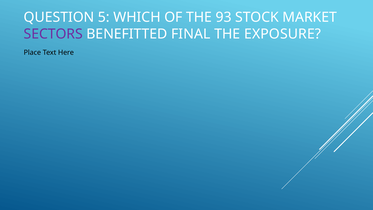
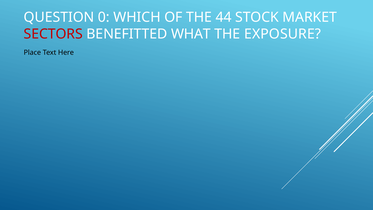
5: 5 -> 0 (104, 17)
93: 93 -> 44 (224, 17)
SECTORS colour: purple -> red (53, 34)
FINAL: FINAL -> WHAT (191, 34)
